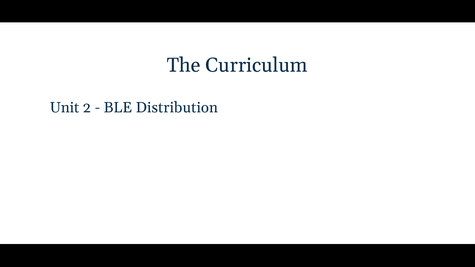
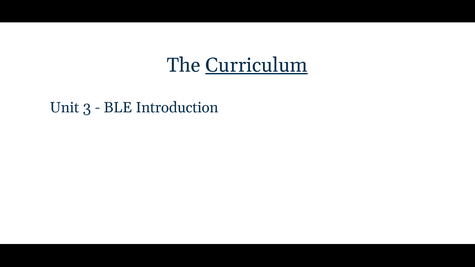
Curriculum underline: none -> present (257, 65)
2: 2 -> 3 (87, 108)
Distribution: Distribution -> Introduction (177, 108)
